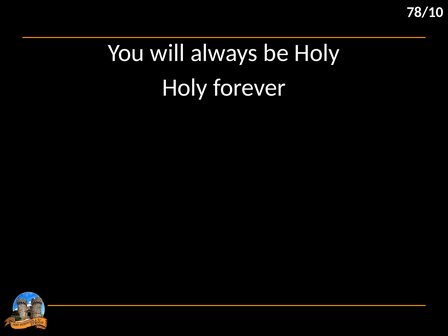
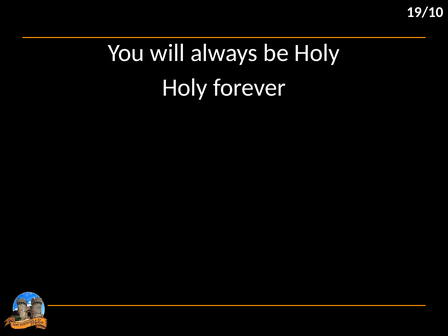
78/10: 78/10 -> 19/10 (425, 12)
